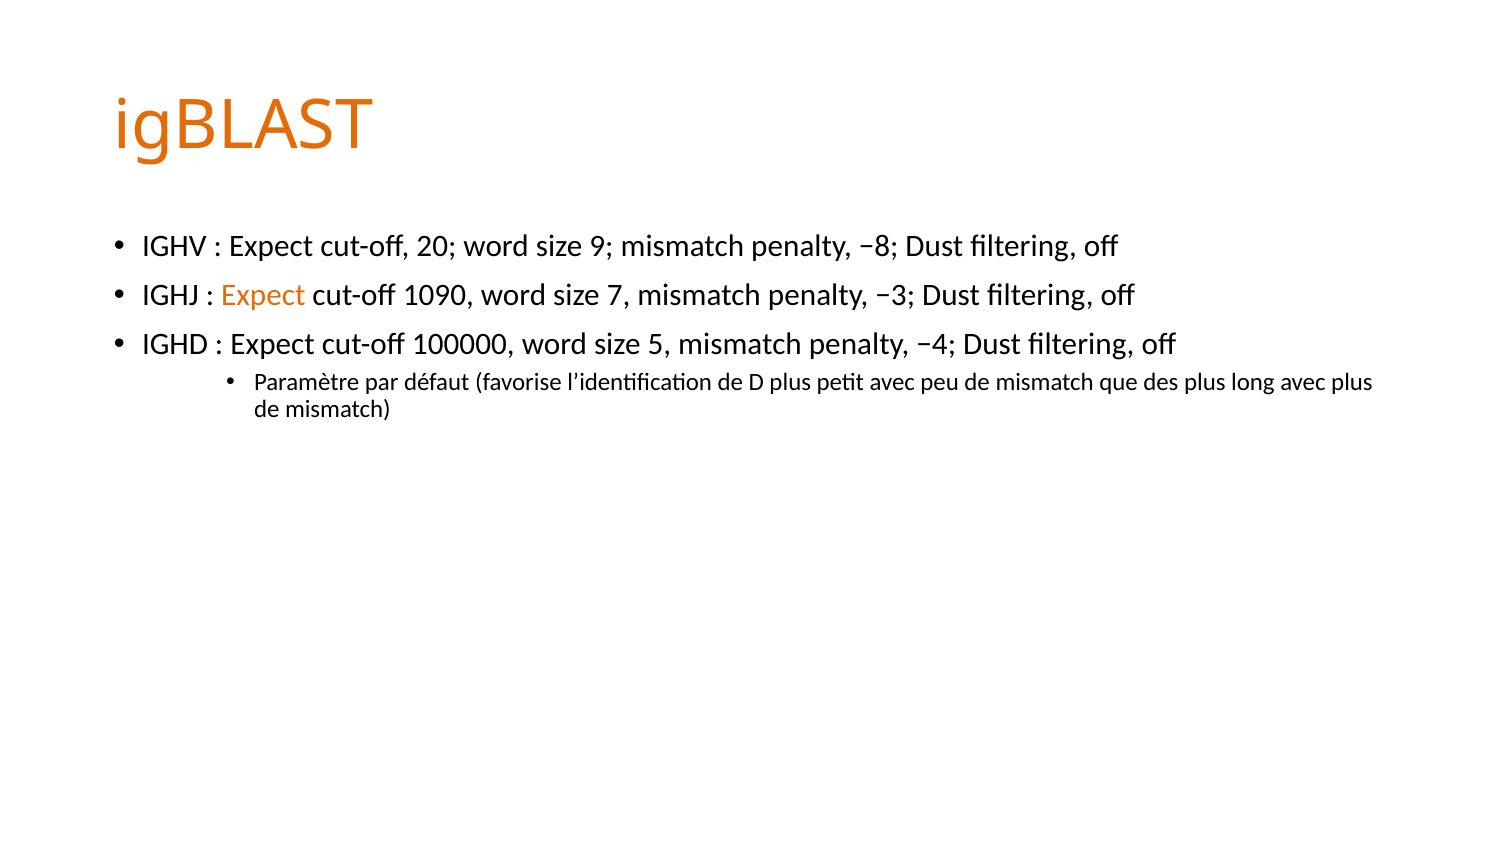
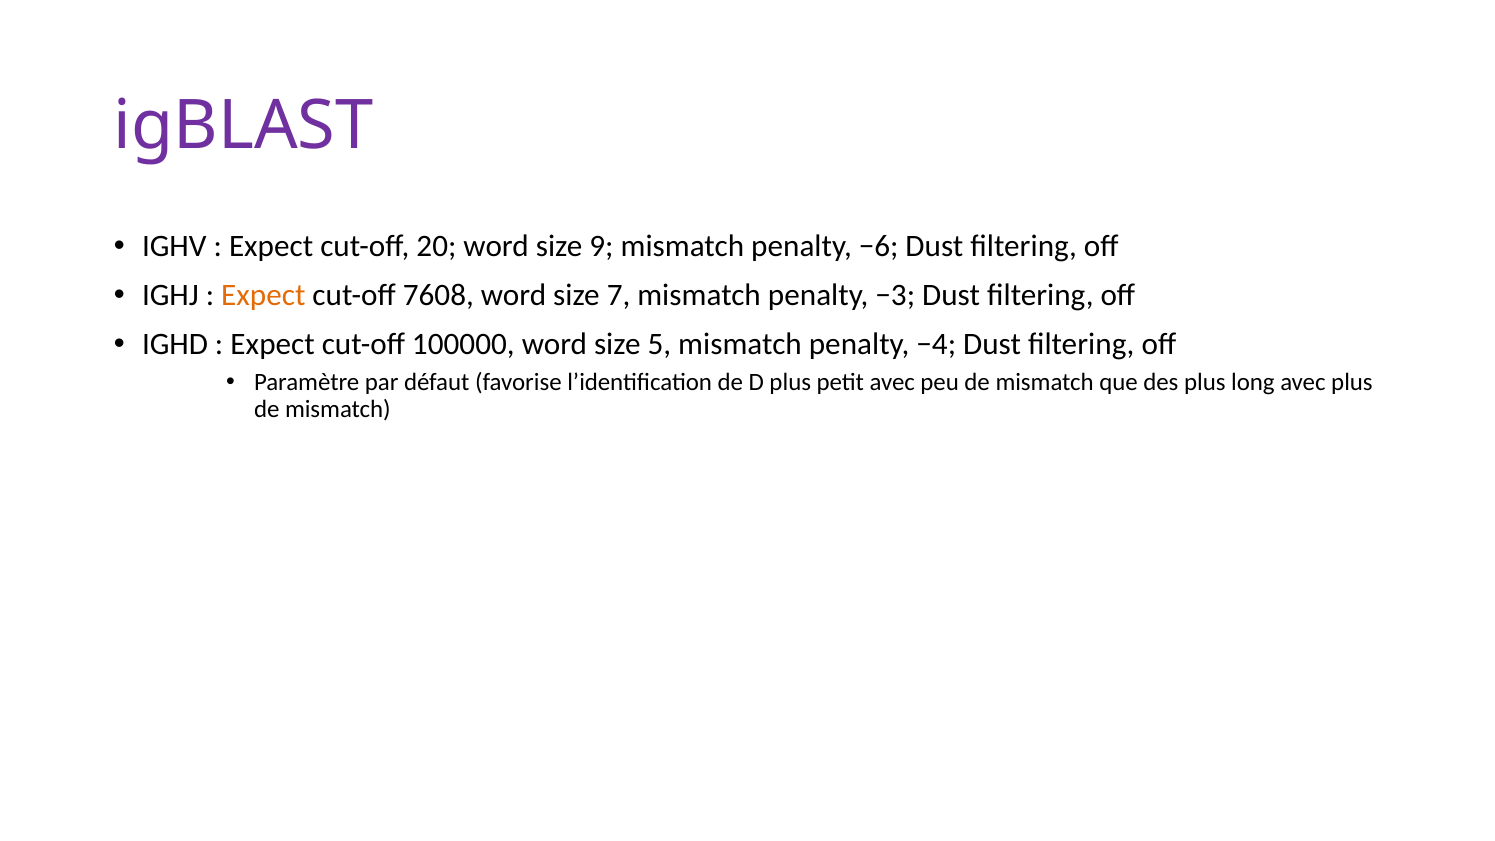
igBLAST colour: orange -> purple (244, 126)
−8: −8 -> −6 (879, 246)
1090: 1090 -> 7608 (438, 295)
